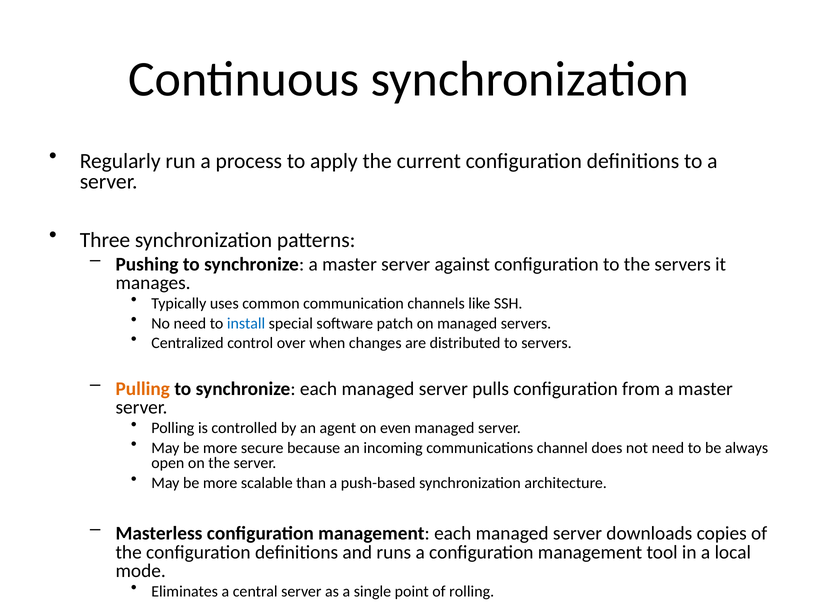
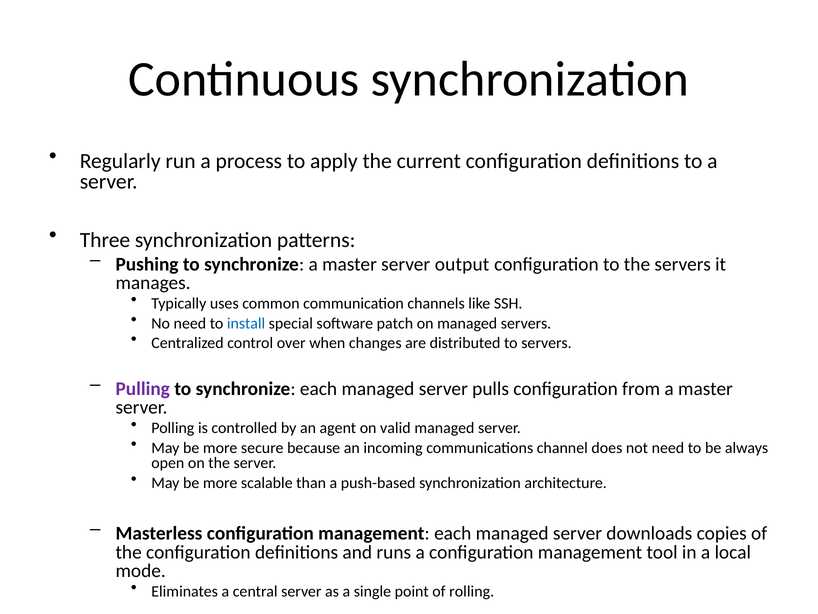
against: against -> output (462, 264)
Pulling colour: orange -> purple (143, 389)
even: even -> valid (395, 428)
